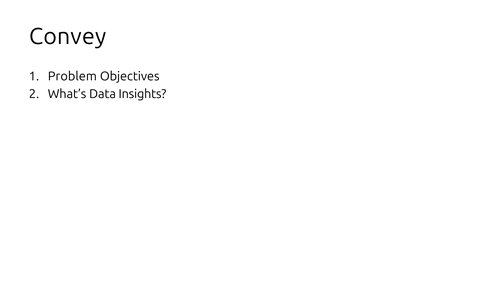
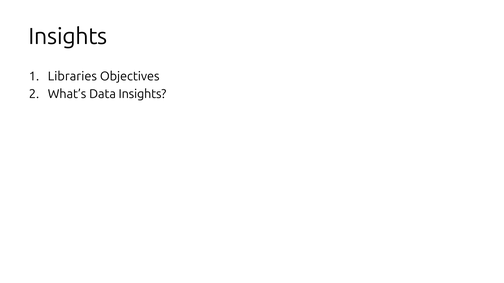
Convey: Convey -> Insights (68, 37)
Problem: Problem -> Libraries (72, 76)
